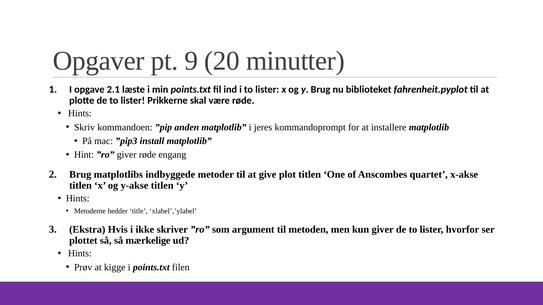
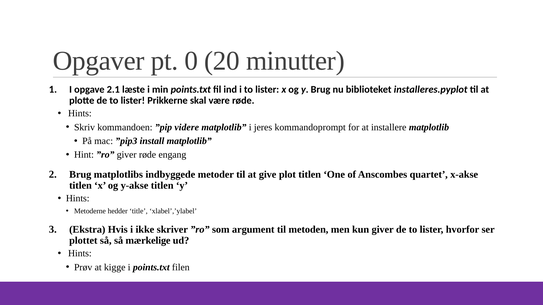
9: 9 -> 0 (191, 61)
fahrenheit.pyplot: fahrenheit.pyplot -> installeres.pyplot (431, 90)
anden: anden -> videre (187, 127)
